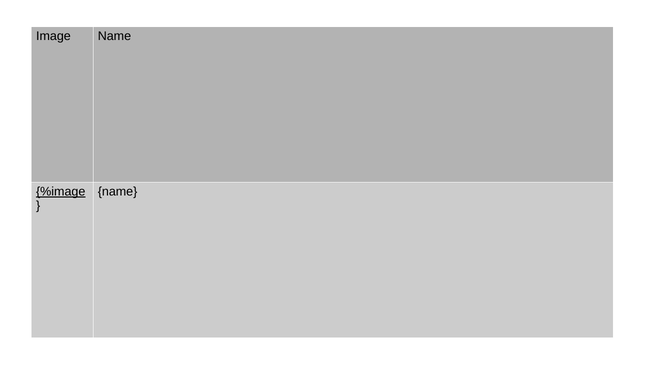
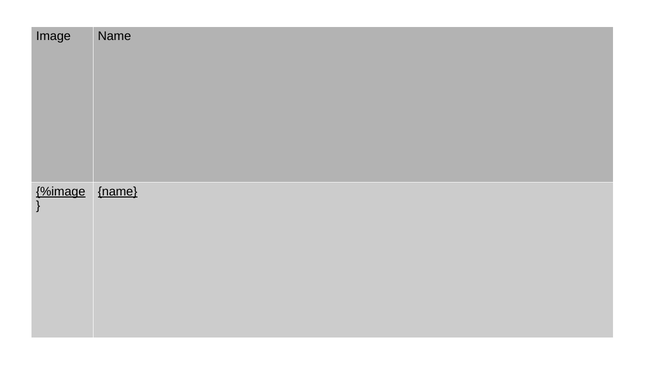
name underline: none -> present (118, 192)
